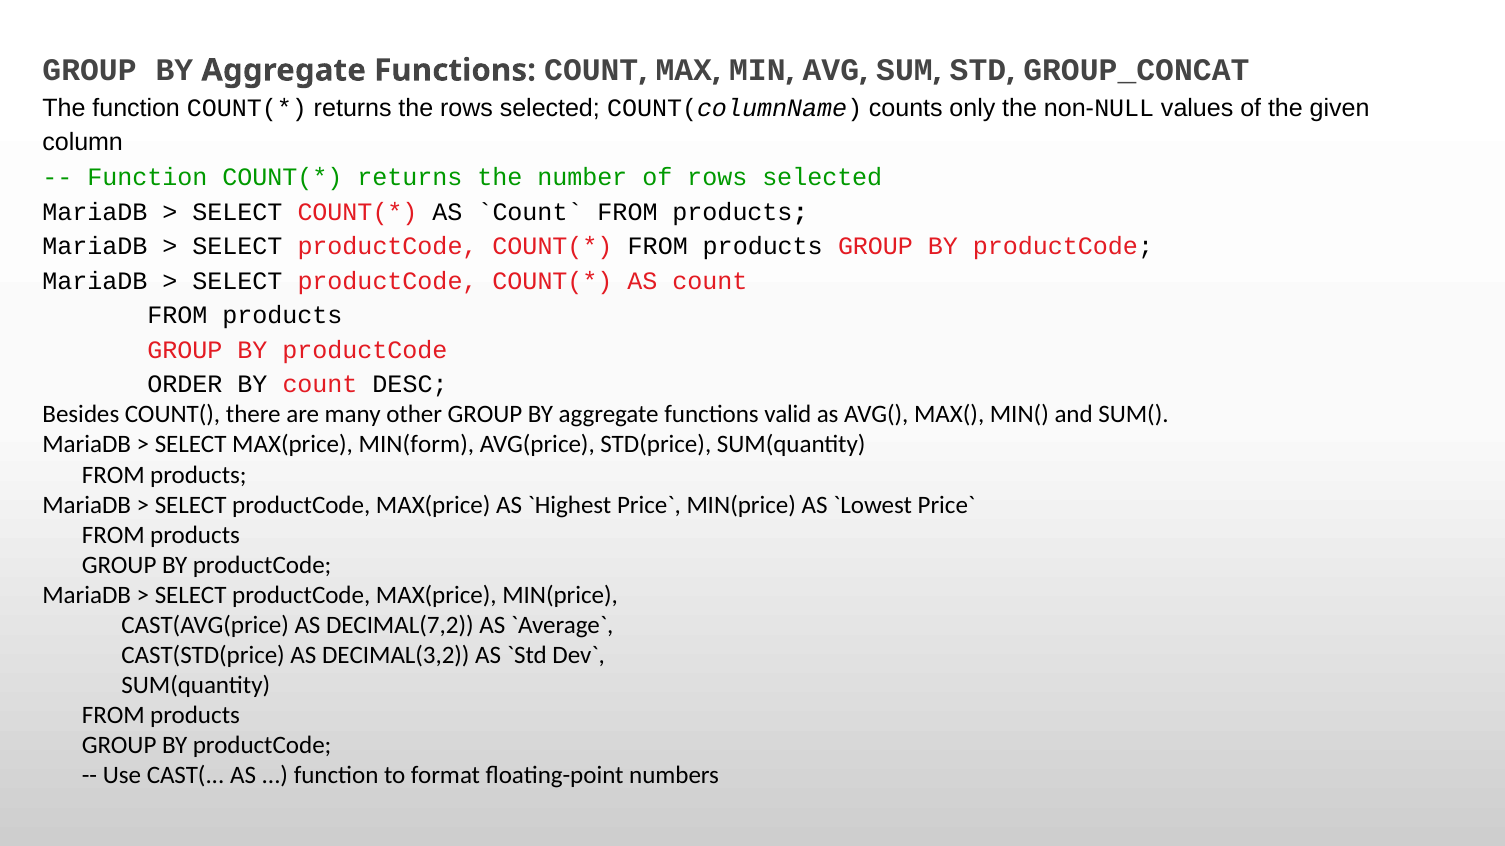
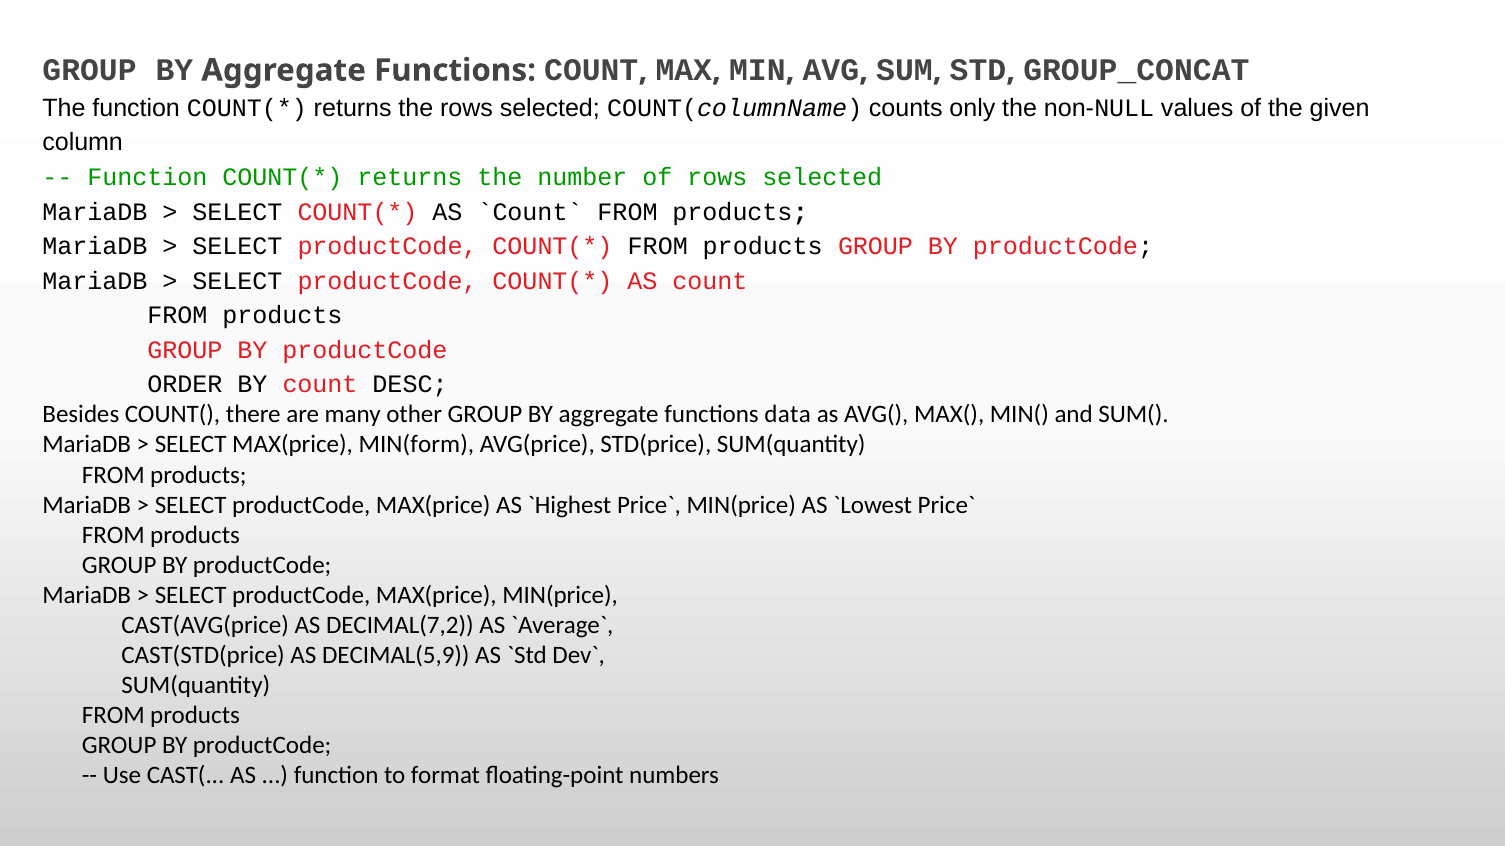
valid: valid -> data (788, 415)
DECIMAL(3,2: DECIMAL(3,2 -> DECIMAL(5,9 (396, 656)
